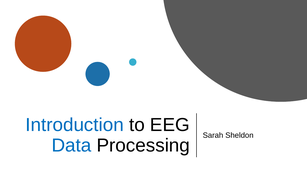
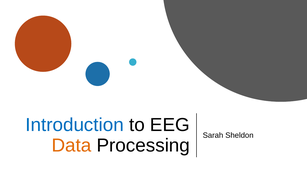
Data colour: blue -> orange (71, 146)
